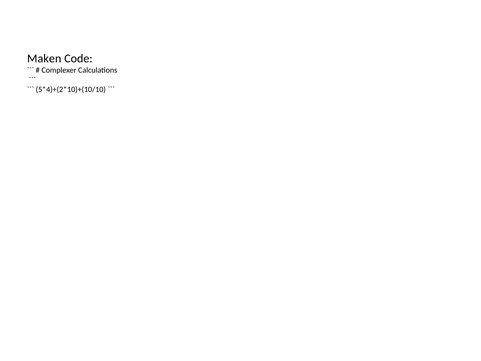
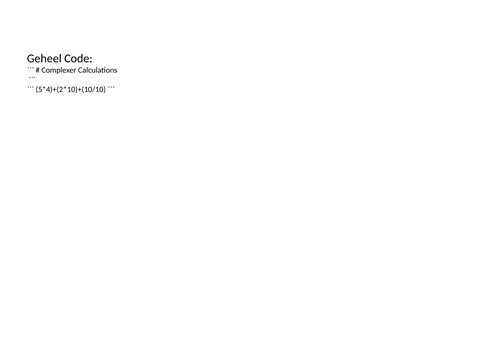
Maken: Maken -> Geheel (44, 59)
